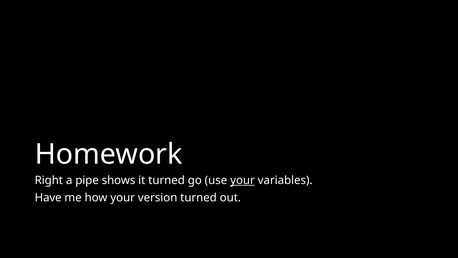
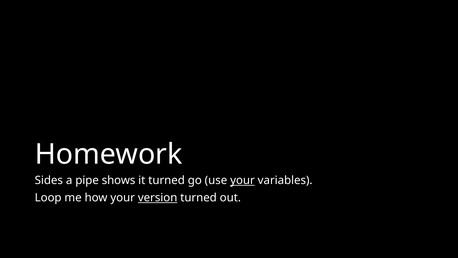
Right: Right -> Sides (49, 180)
Have: Have -> Loop (48, 197)
version underline: none -> present (158, 197)
